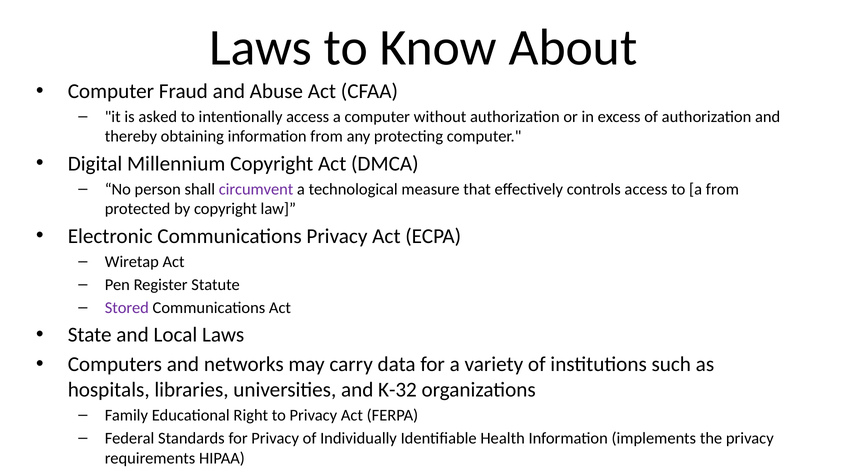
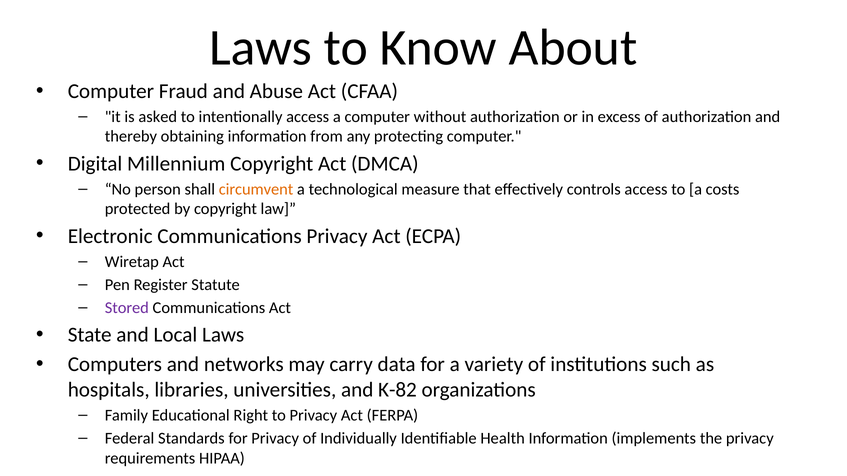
circumvent colour: purple -> orange (256, 189)
a from: from -> costs (723, 189)
K-32: K-32 -> K-82 (397, 390)
